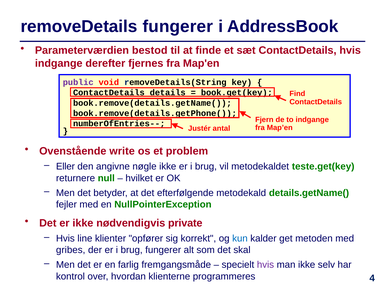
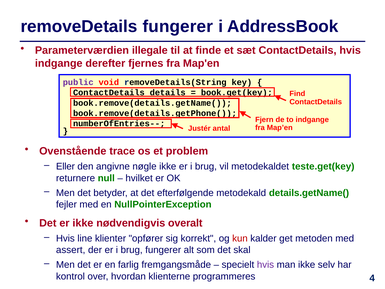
bestod: bestod -> illegale (150, 50)
write: write -> trace (122, 151)
private: private -> overalt (185, 223)
kun colour: blue -> red (240, 238)
gribes: gribes -> assert (71, 250)
